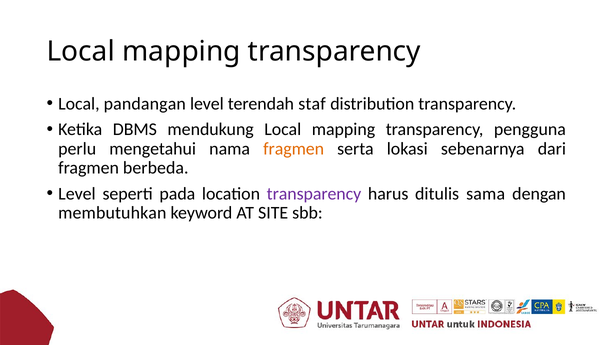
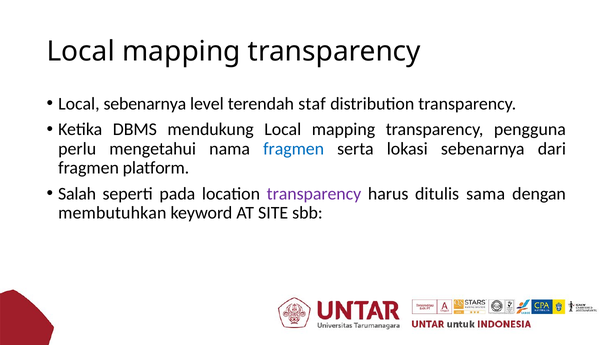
Local pandangan: pandangan -> sebenarnya (145, 104)
fragmen colour: orange -> blue (294, 149)
berbeda: berbeda -> platform (156, 168)
Level: Level -> Salah (77, 193)
